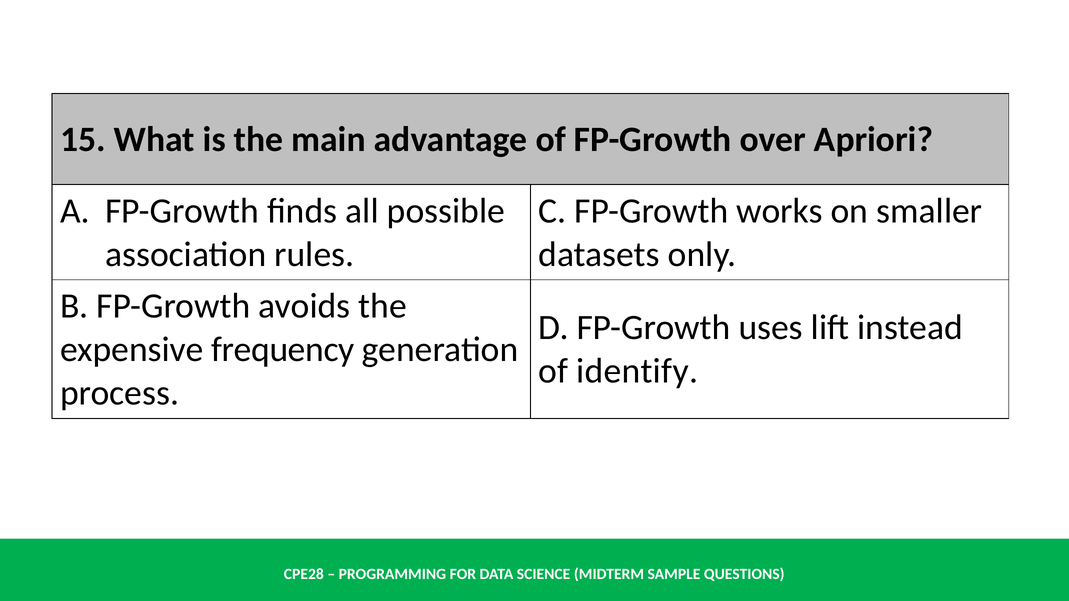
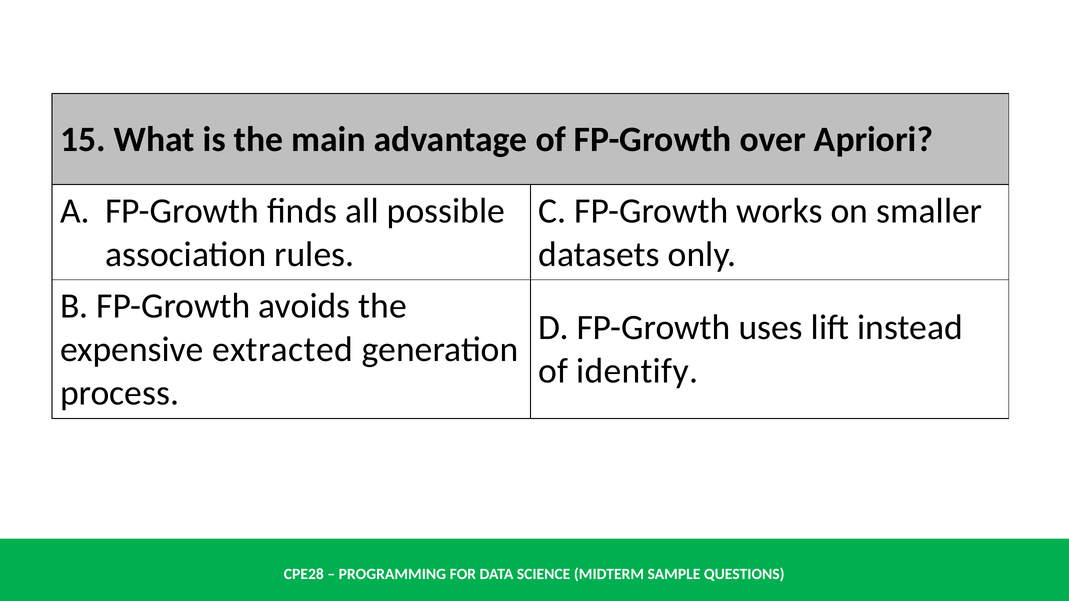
frequency: frequency -> extracted (282, 350)
